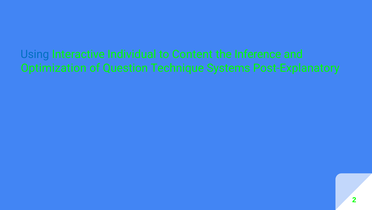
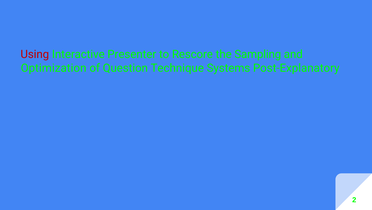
Using colour: blue -> red (35, 54)
Individual: Individual -> Presenter (132, 54)
Content: Content -> Rescore (192, 54)
Inference: Inference -> Sampling (258, 54)
